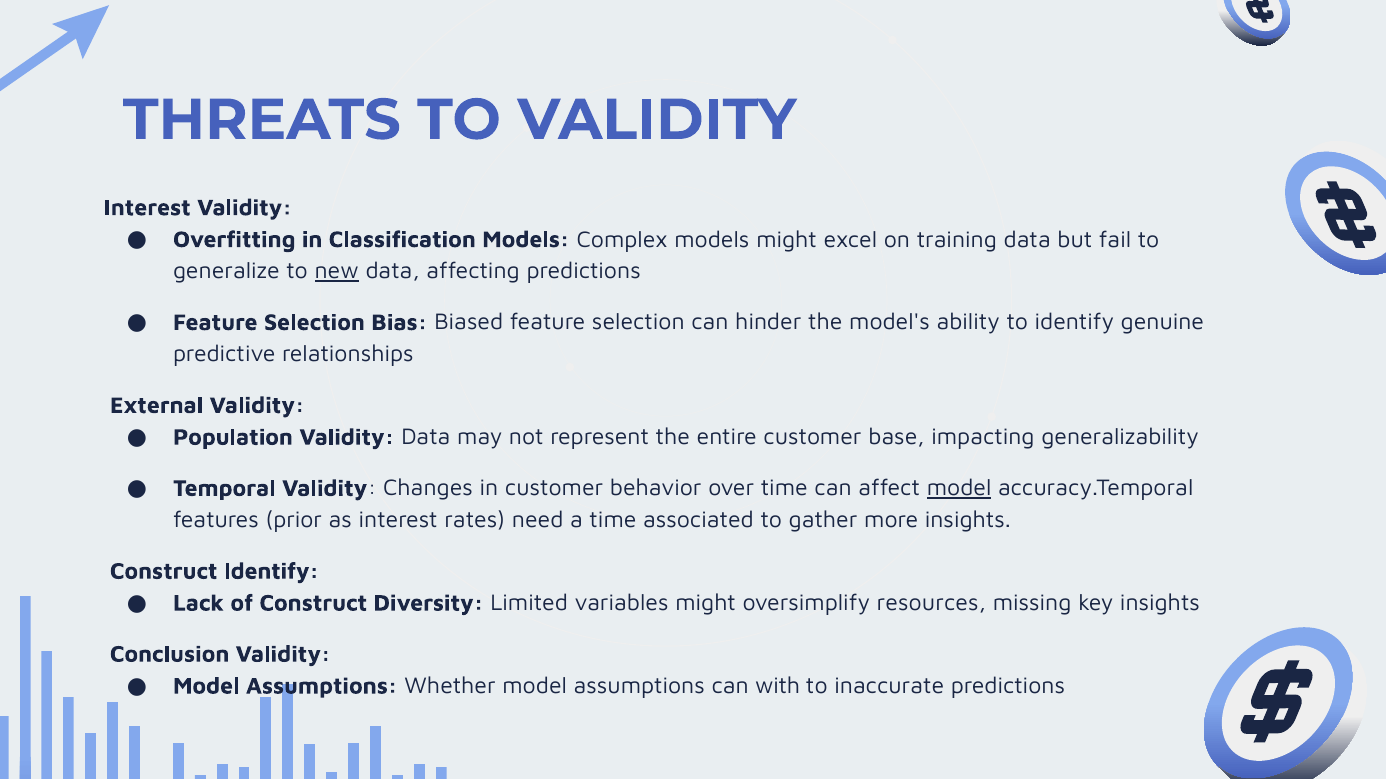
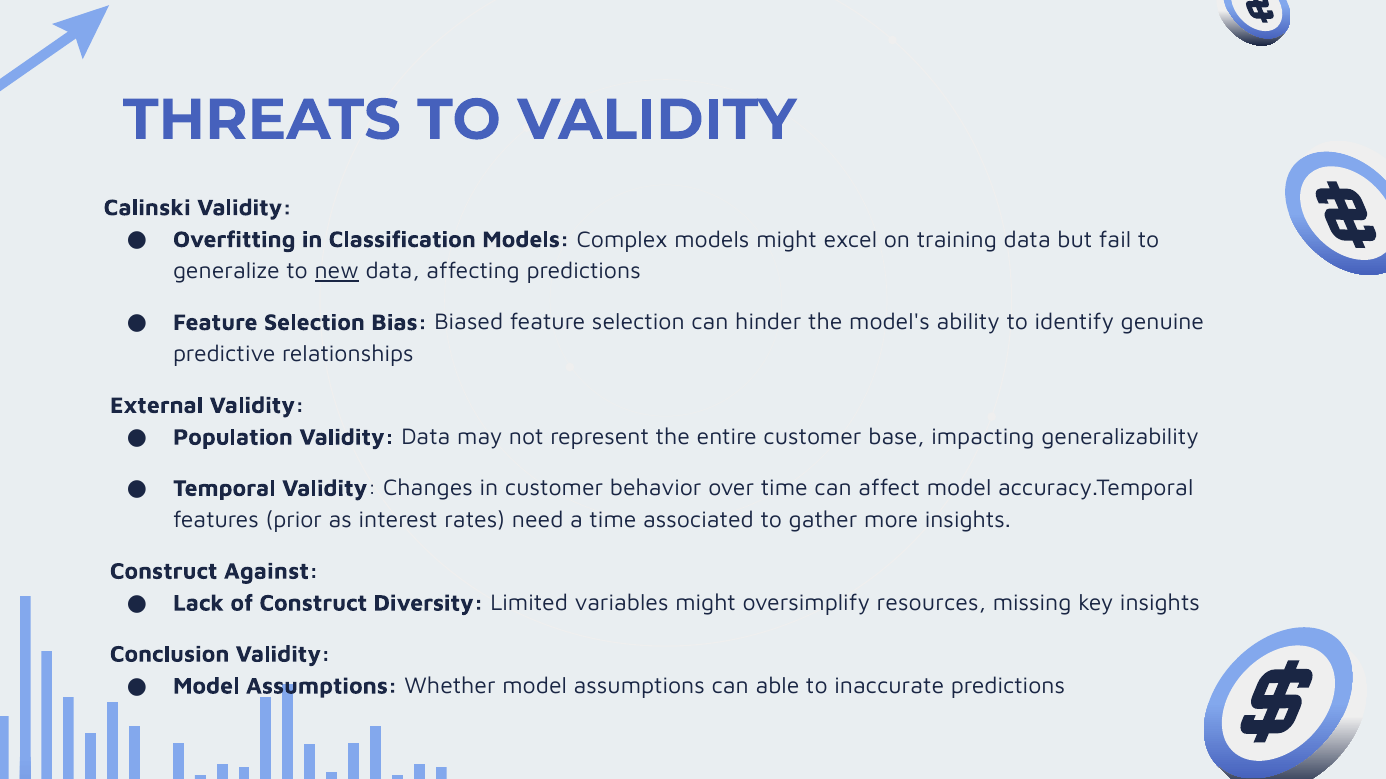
Interest: Interest -> Calinski (147, 208)
model underline: present -> none (959, 489)
Construct Identify: Identify -> Against (271, 572)
with: with -> able (777, 686)
